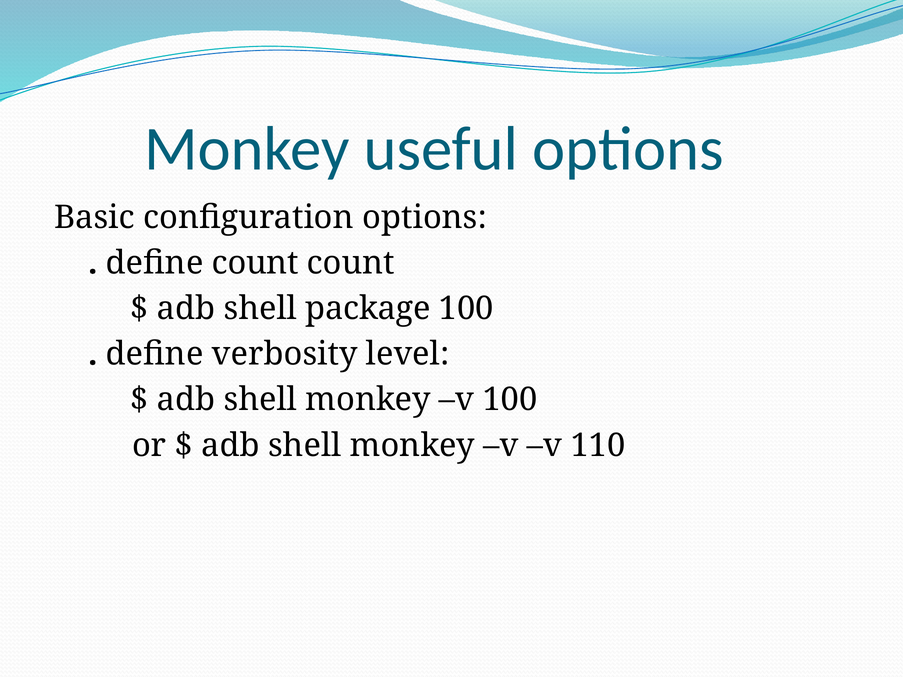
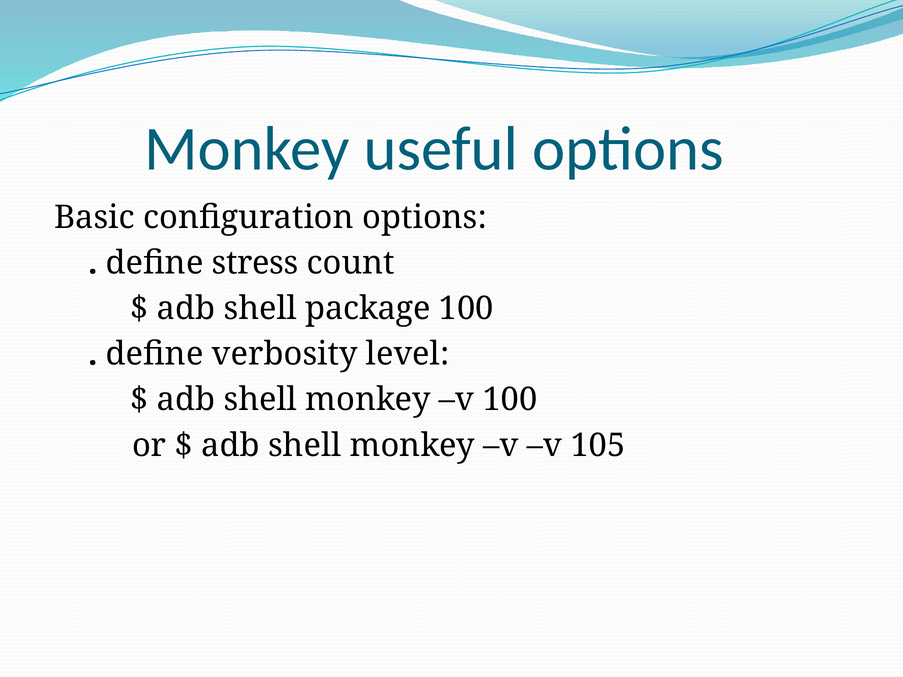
define count: count -> stress (255, 263)
110: 110 -> 105 (598, 445)
